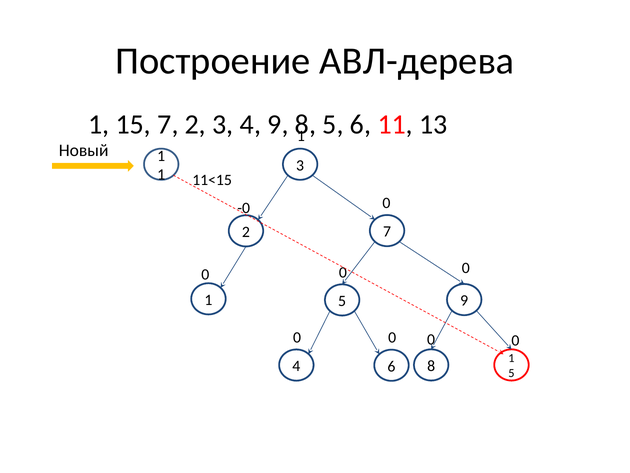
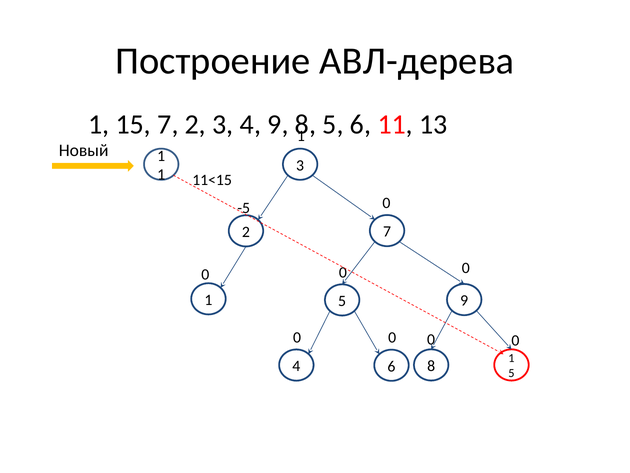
-0: -0 -> -5 (244, 208)
